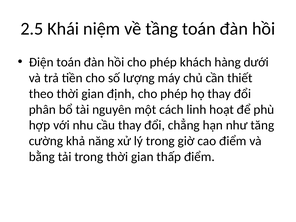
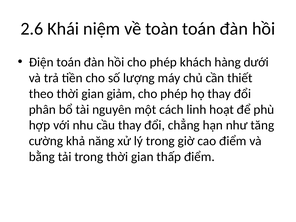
2.5: 2.5 -> 2.6 (32, 29)
tầng: tầng -> toàn (162, 29)
định: định -> giảm (121, 94)
